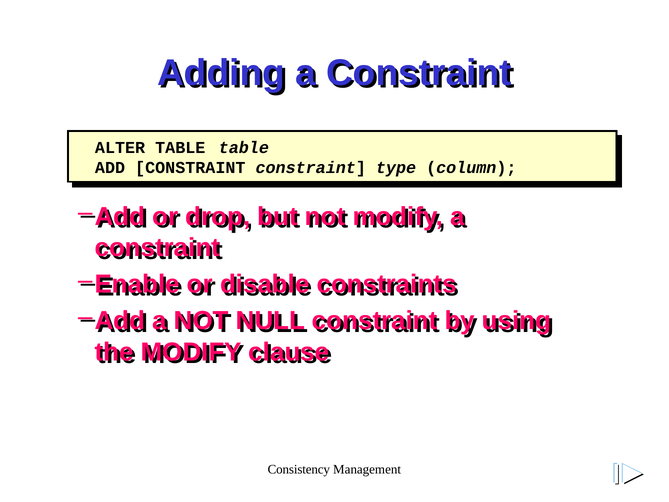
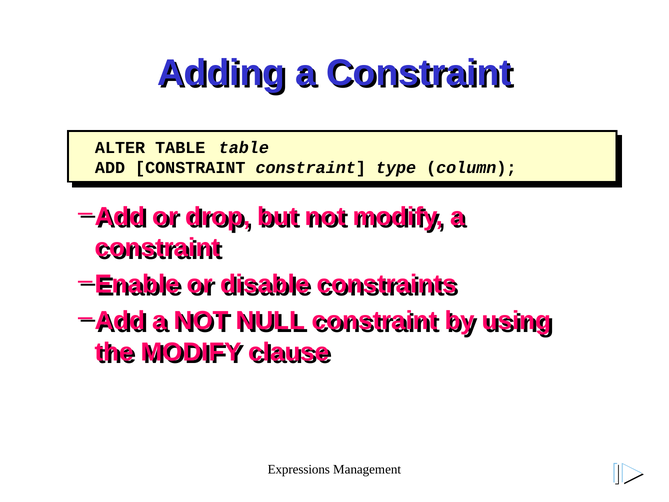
Consistency: Consistency -> Expressions (299, 469)
